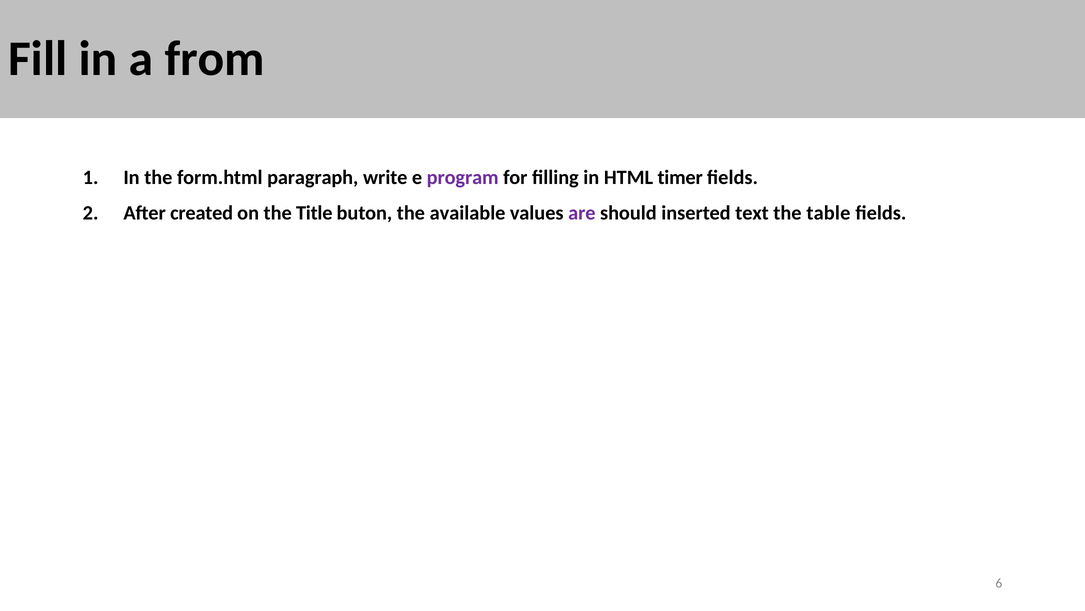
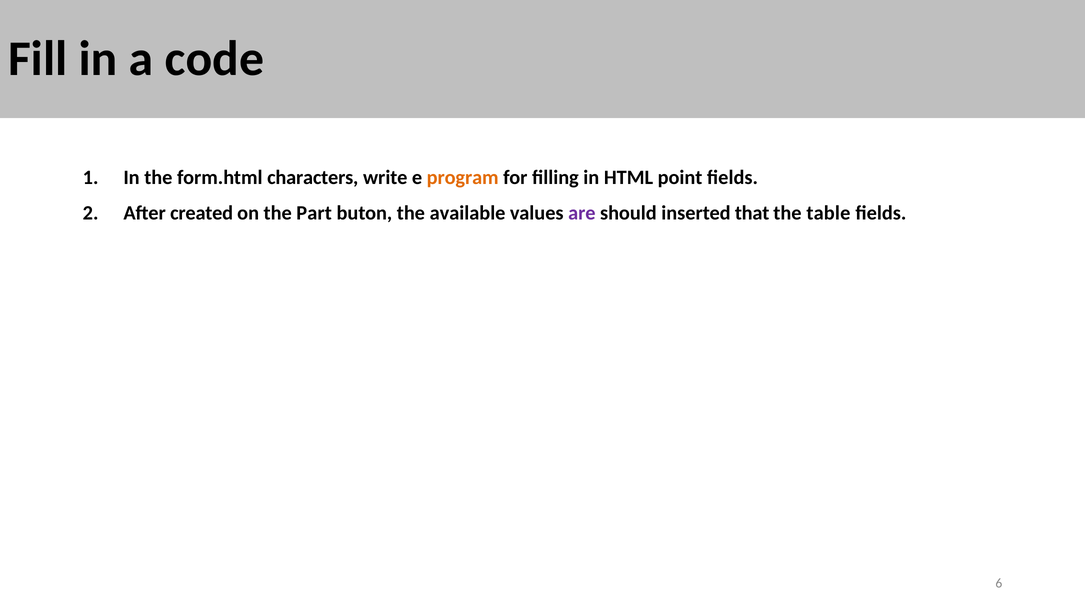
from: from -> code (214, 59)
paragraph: paragraph -> characters (313, 177)
program colour: purple -> orange (463, 177)
timer: timer -> point (680, 177)
Title: Title -> Part (314, 213)
text: text -> that (752, 213)
